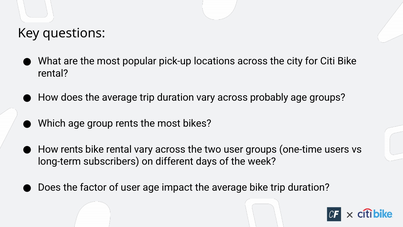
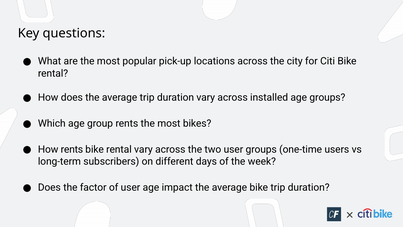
probably: probably -> installed (269, 98)
